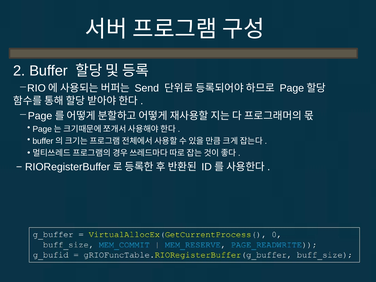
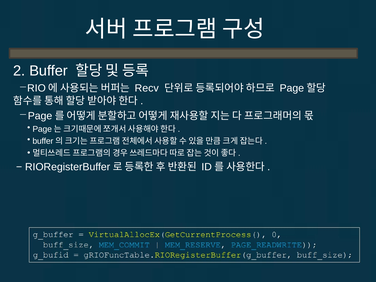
Send: Send -> Recv (147, 88)
